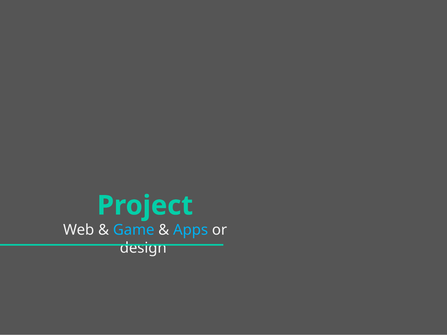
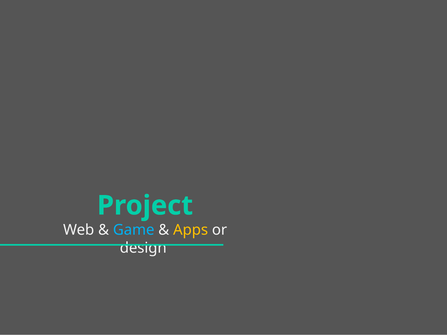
Apps colour: light blue -> yellow (191, 230)
